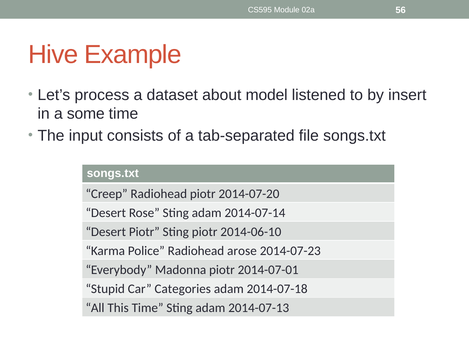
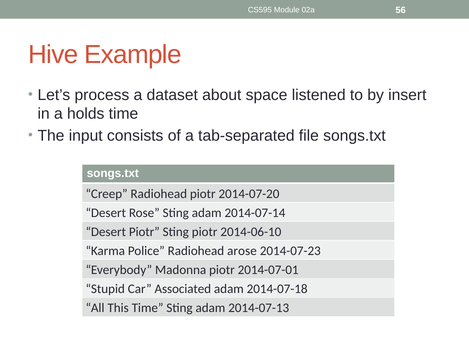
model: model -> space (267, 95)
some: some -> holds (86, 114)
Categories: Categories -> Associated (183, 289)
